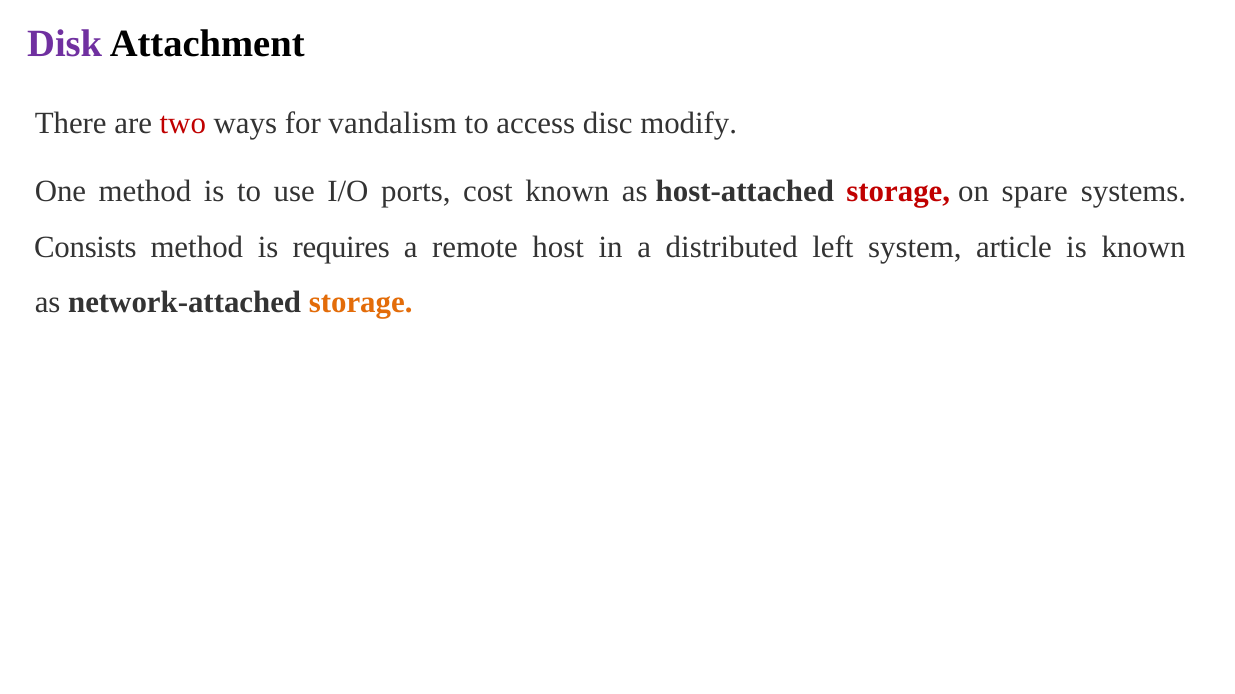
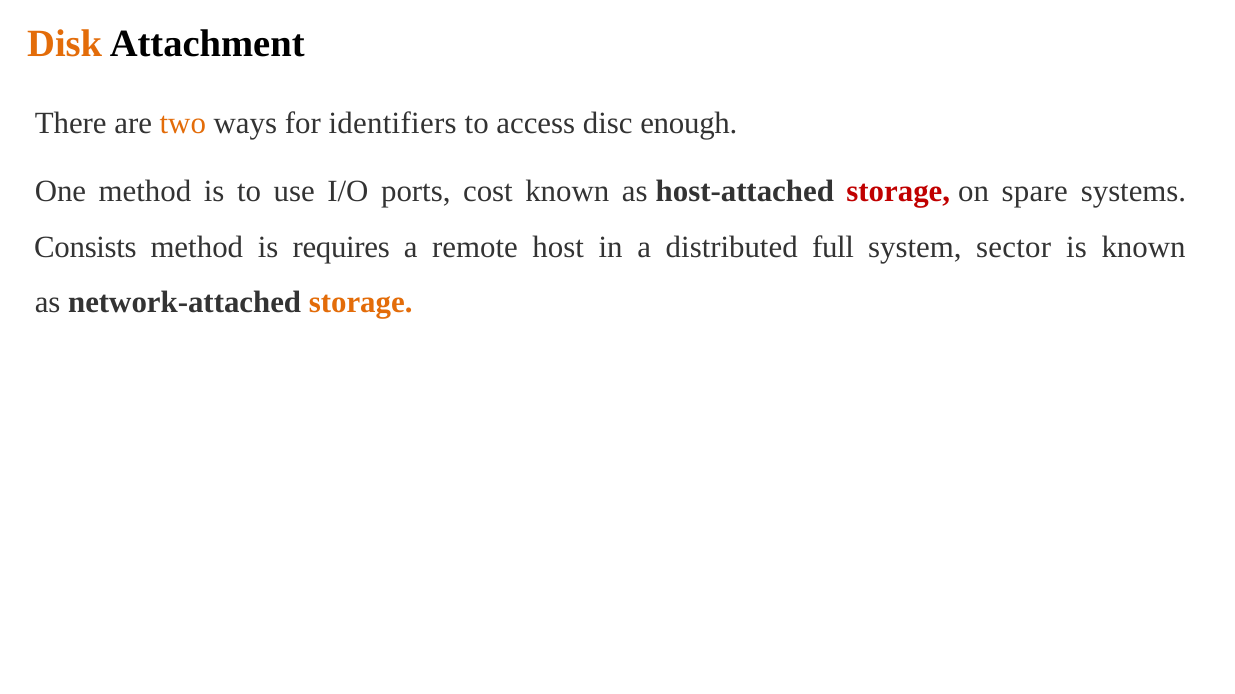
Disk colour: purple -> orange (65, 44)
two colour: red -> orange (183, 123)
vandalism: vandalism -> identifiers (393, 123)
modify: modify -> enough (689, 123)
left: left -> full (833, 247)
article: article -> sector (1014, 247)
